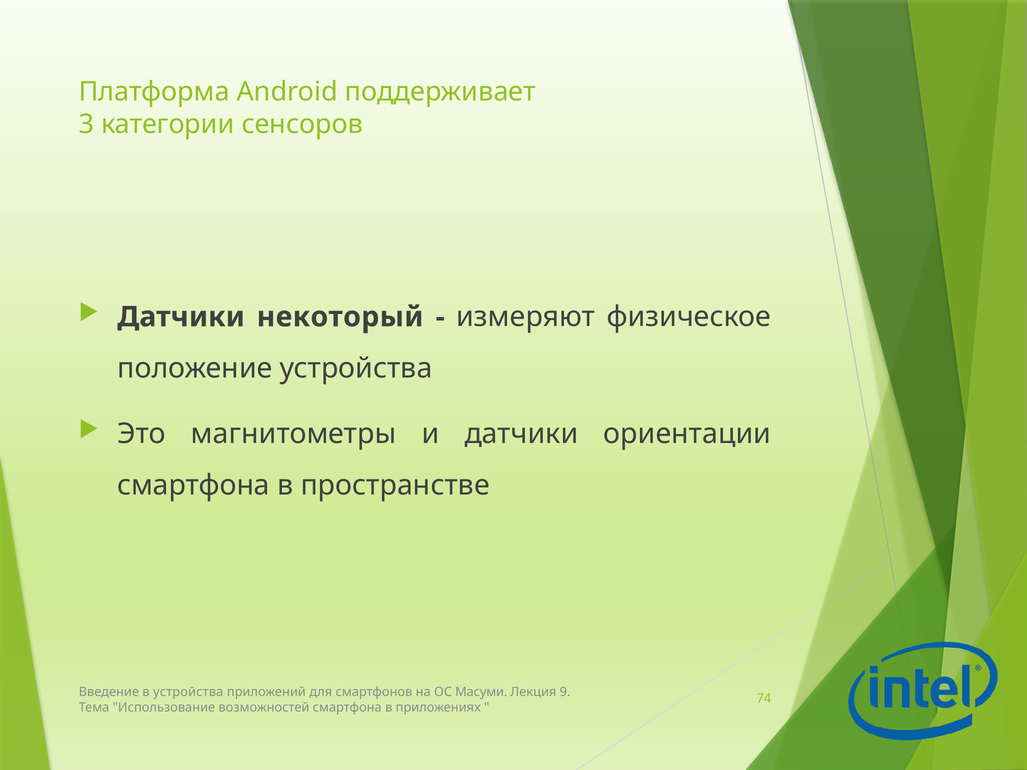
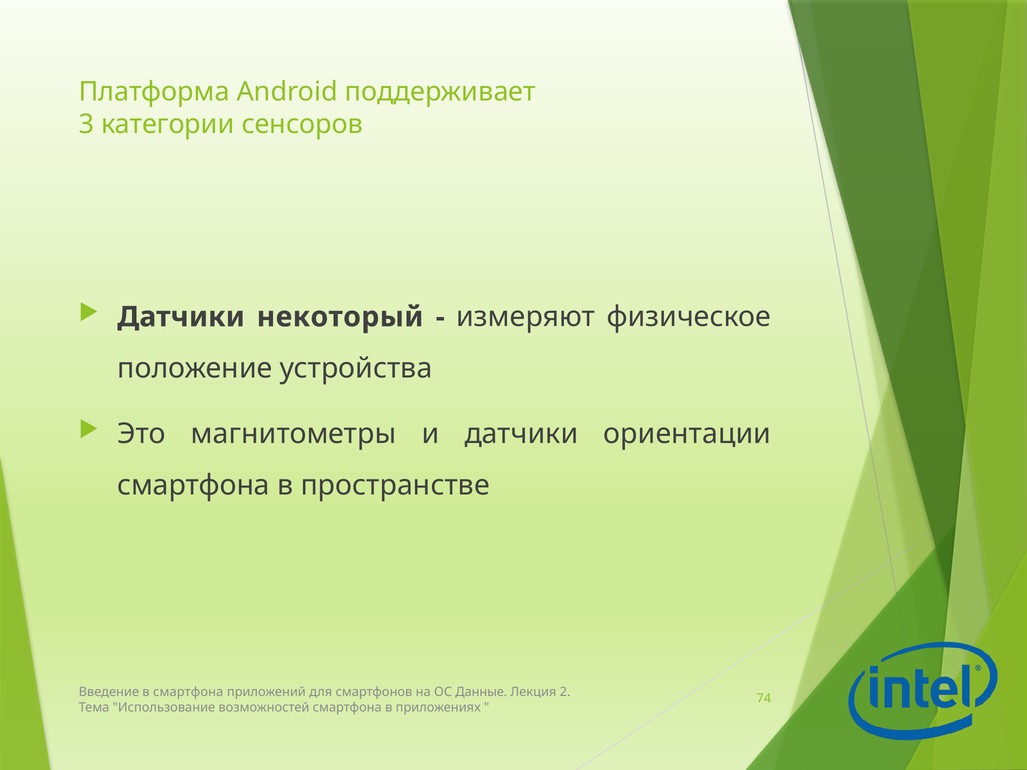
в устройства: устройства -> смартфона (188, 692)
Масуми: Масуми -> Данные (481, 692)
9: 9 -> 2 (565, 692)
